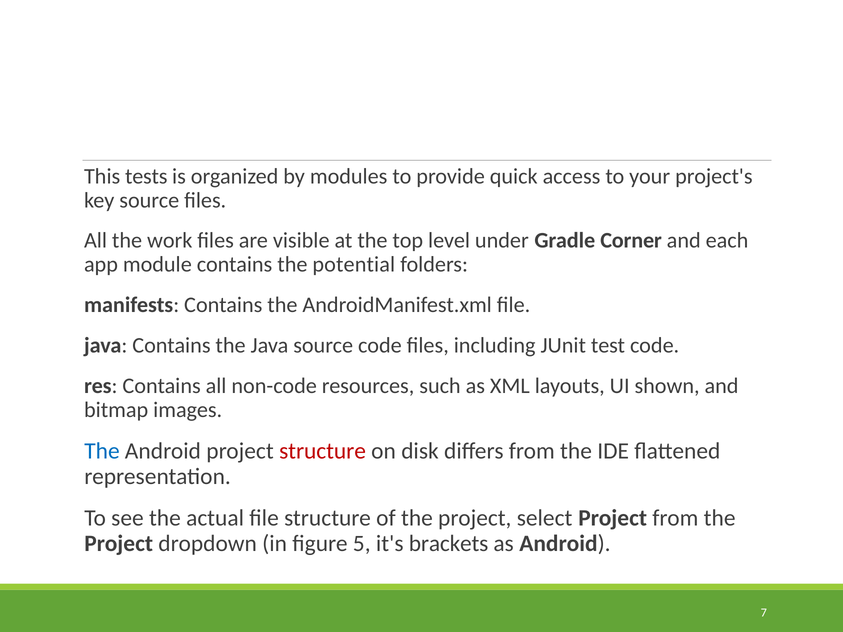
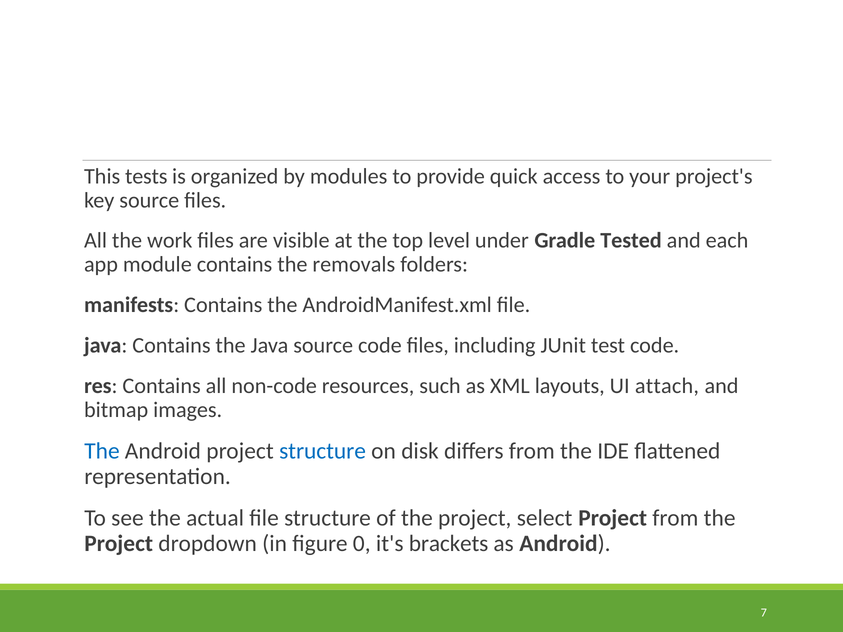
Corner: Corner -> Tested (631, 241)
potential: potential -> removals (354, 265)
shown: shown -> attach (667, 386)
structure colour: red -> blue (323, 451)
5: 5 -> 0 (362, 544)
